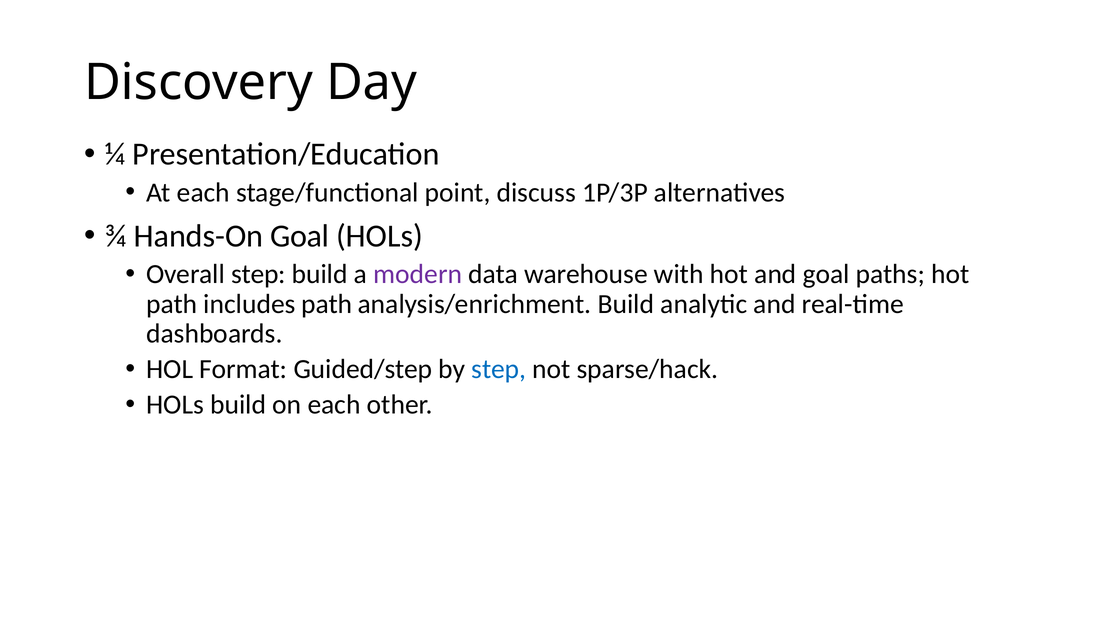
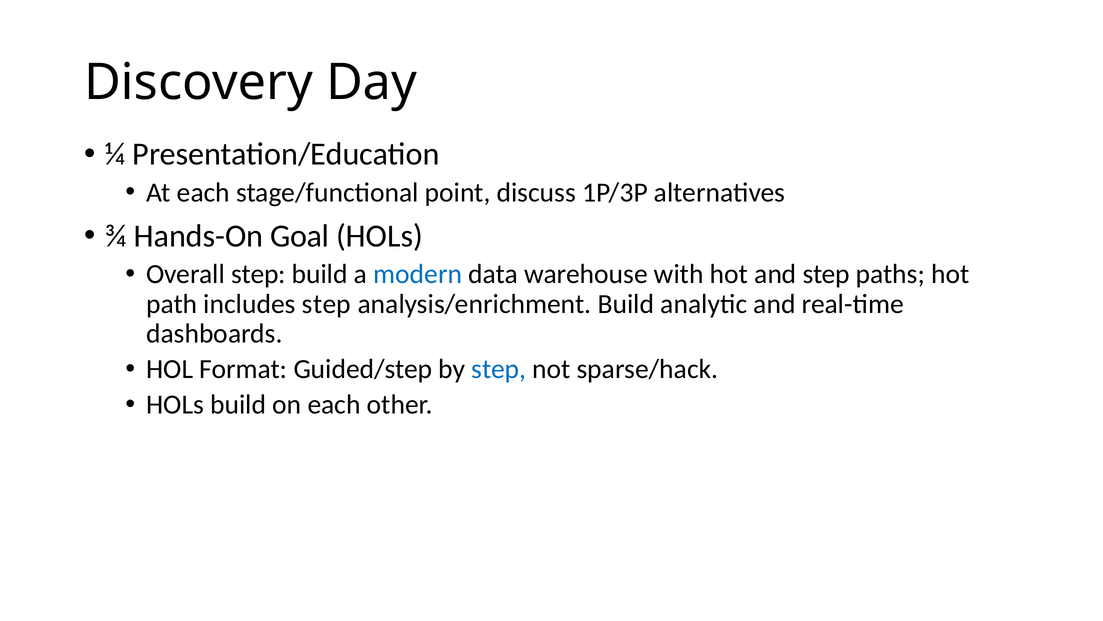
modern colour: purple -> blue (418, 274)
and goal: goal -> step (826, 274)
includes path: path -> step (326, 304)
